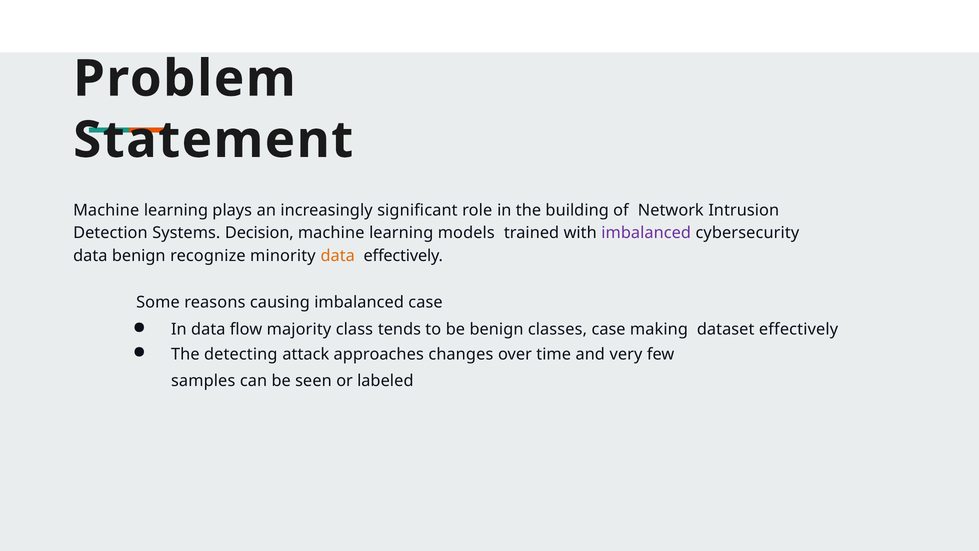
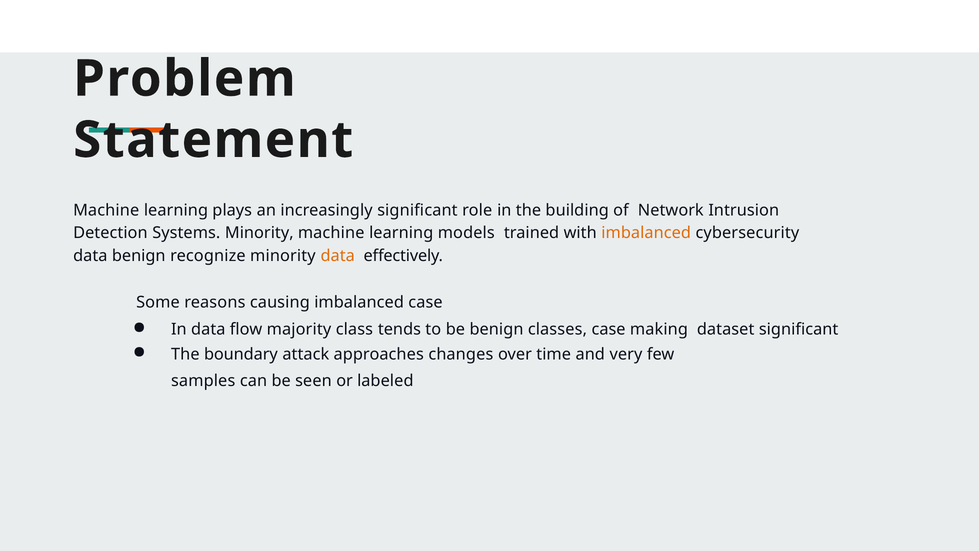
Systems Decision: Decision -> Minority (259, 233)
imbalanced colour: purple -> orange (646, 233)
dataset effectively: effectively -> significant (799, 329)
detecting: detecting -> boundary (241, 354)
